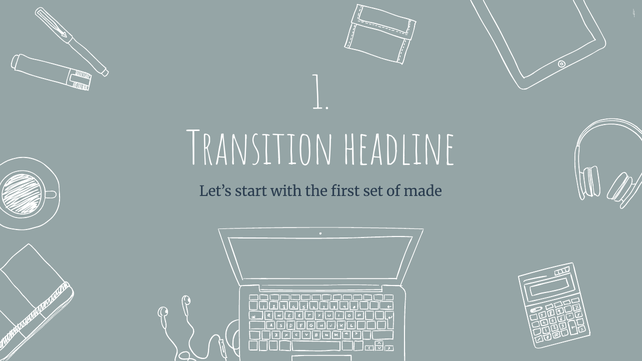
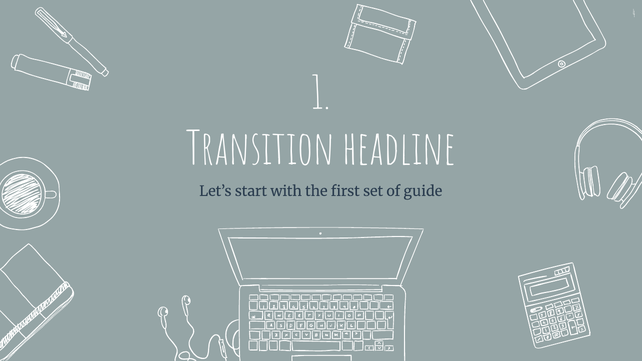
made: made -> guide (423, 191)
